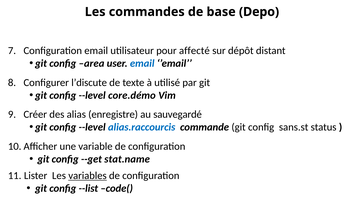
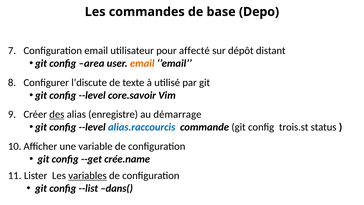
email colour: blue -> orange (142, 63)
core.démo: core.démo -> core.savoir (132, 95)
des underline: none -> present (57, 114)
sauvegardé: sauvegardé -> démarrage (177, 114)
sans.st: sans.st -> trois.st (294, 127)
stat.name: stat.name -> crée.name (127, 159)
code(: code( -> dans( (117, 188)
